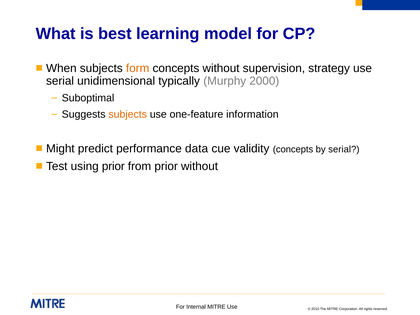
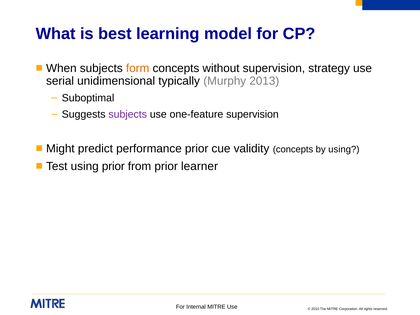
2000: 2000 -> 2013 (264, 81)
subjects colour: orange -> purple (128, 114)
one-feature information: information -> supervision (252, 114)
performance data: data -> prior (197, 149)
by serial: serial -> using (344, 150)
prior without: without -> learner (200, 166)
